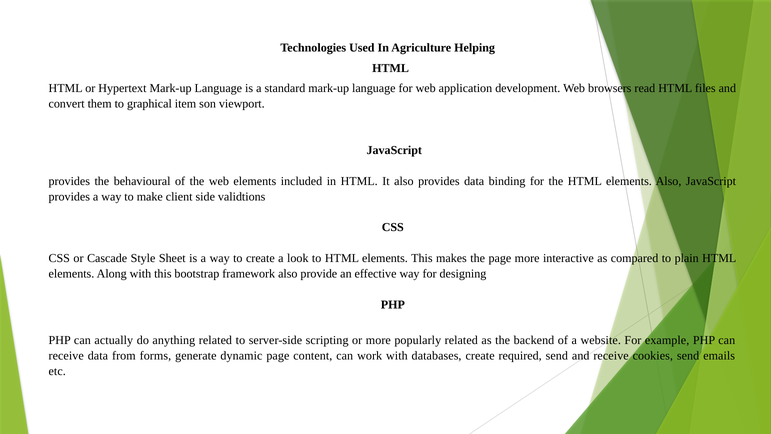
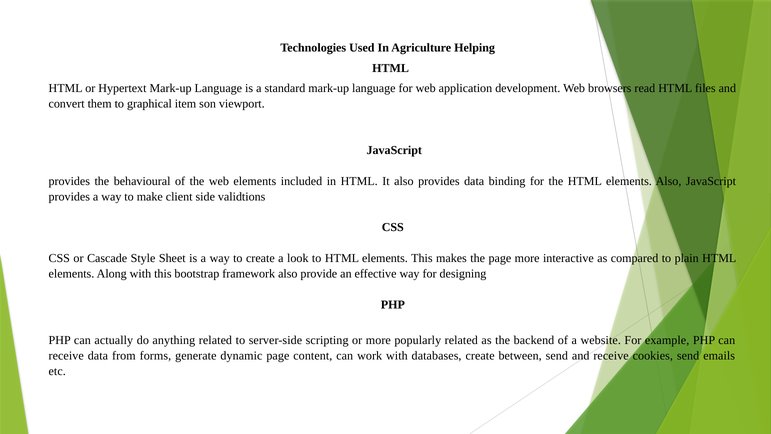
required: required -> between (520, 356)
